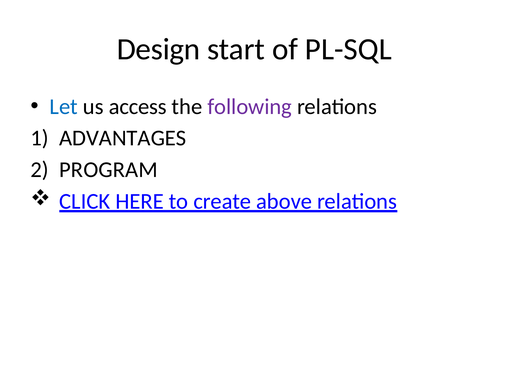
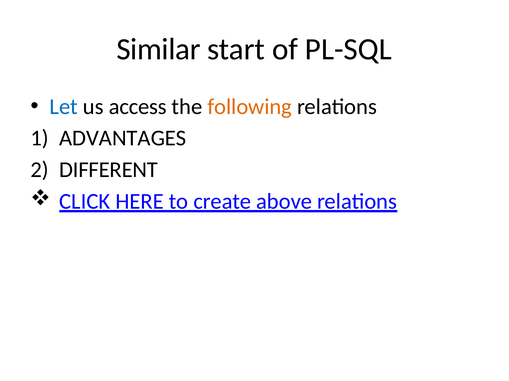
Design: Design -> Similar (159, 49)
following colour: purple -> orange (250, 107)
PROGRAM: PROGRAM -> DIFFERENT (109, 170)
